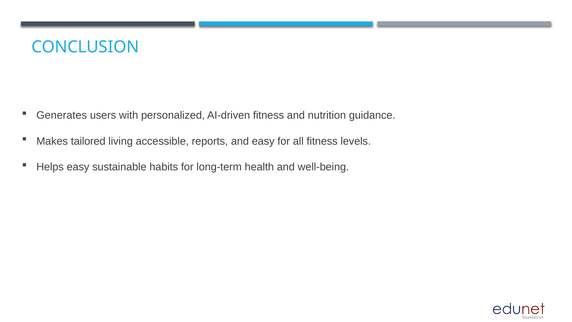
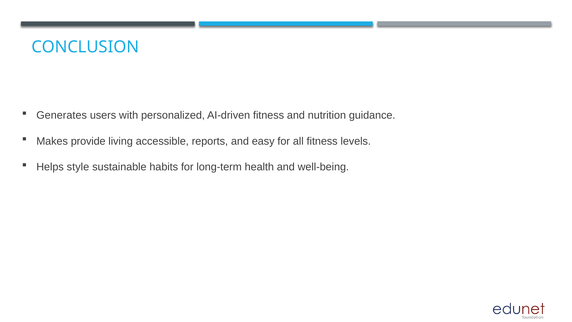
tailored: tailored -> provide (88, 141)
Helps easy: easy -> style (78, 167)
